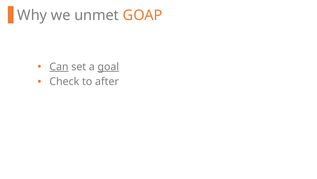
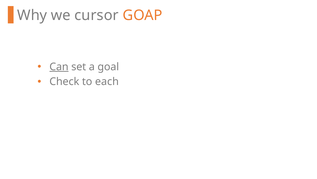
unmet: unmet -> cursor (97, 15)
goal underline: present -> none (108, 67)
after: after -> each (107, 81)
